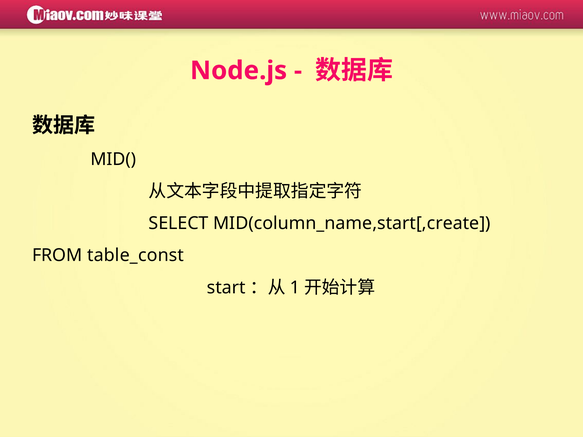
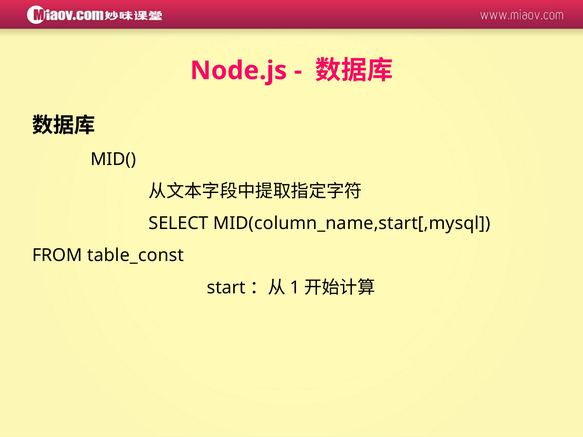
MID(column_name,start[,create: MID(column_name,start[,create -> MID(column_name,start[,mysql (352, 224)
